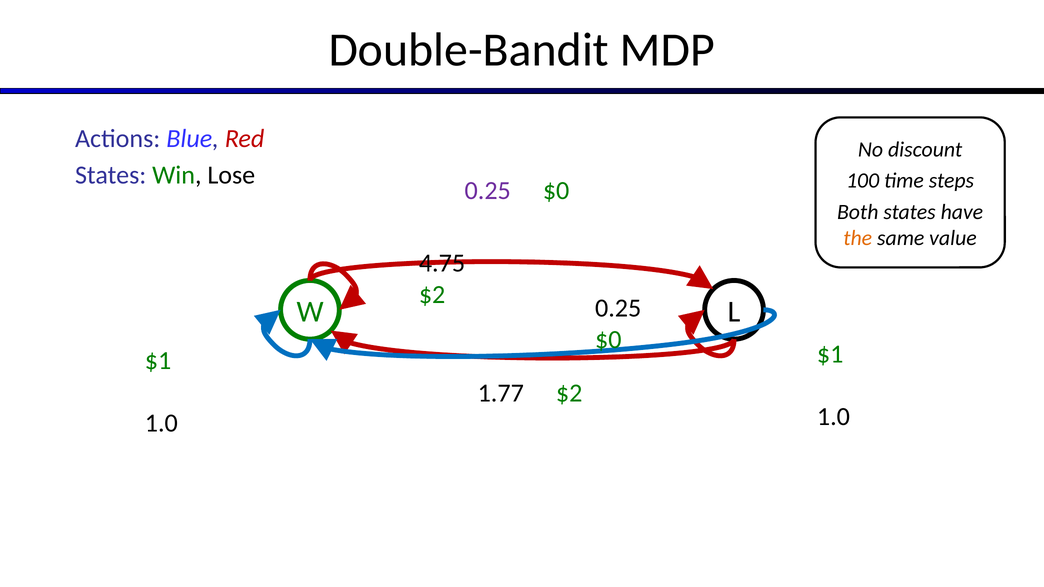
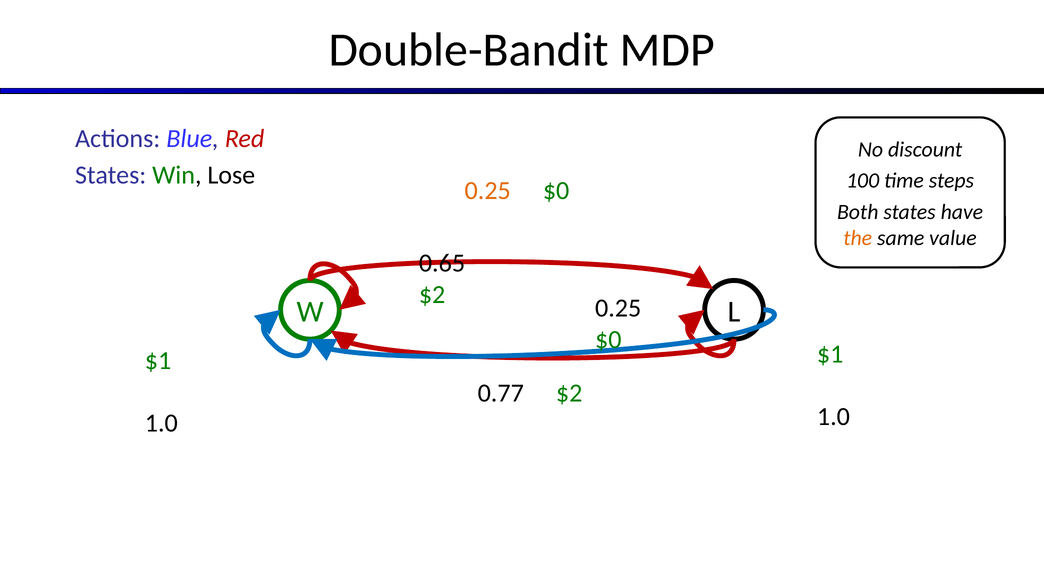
0.25 colour: purple -> orange (488, 191)
4.75: 4.75 -> 0.65 (442, 263)
1.77: 1.77 -> 0.77 (501, 393)
